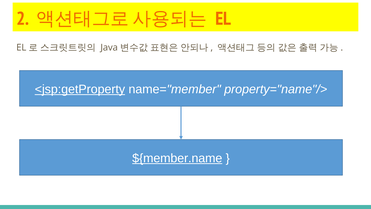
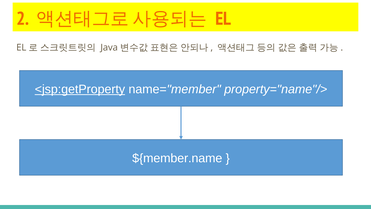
${member.name underline: present -> none (177, 158)
